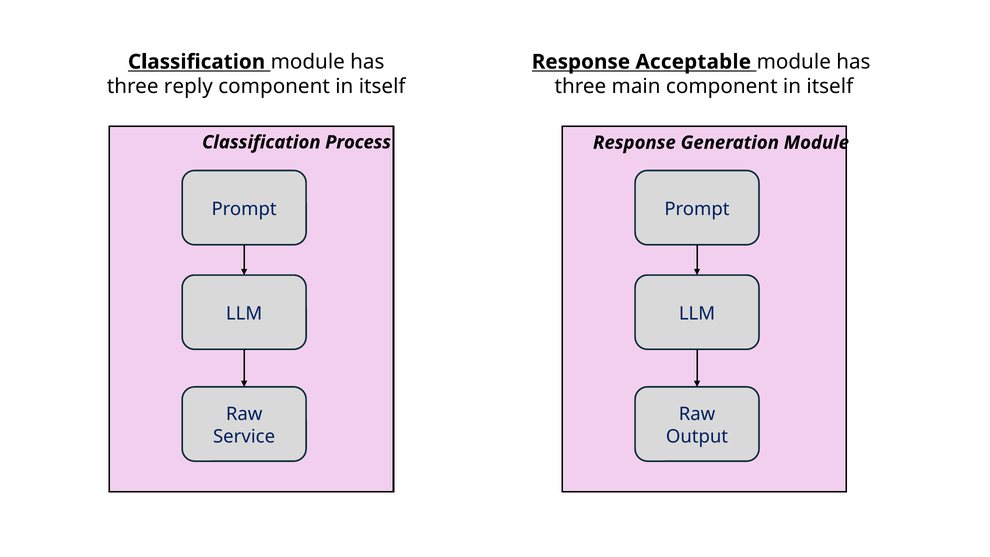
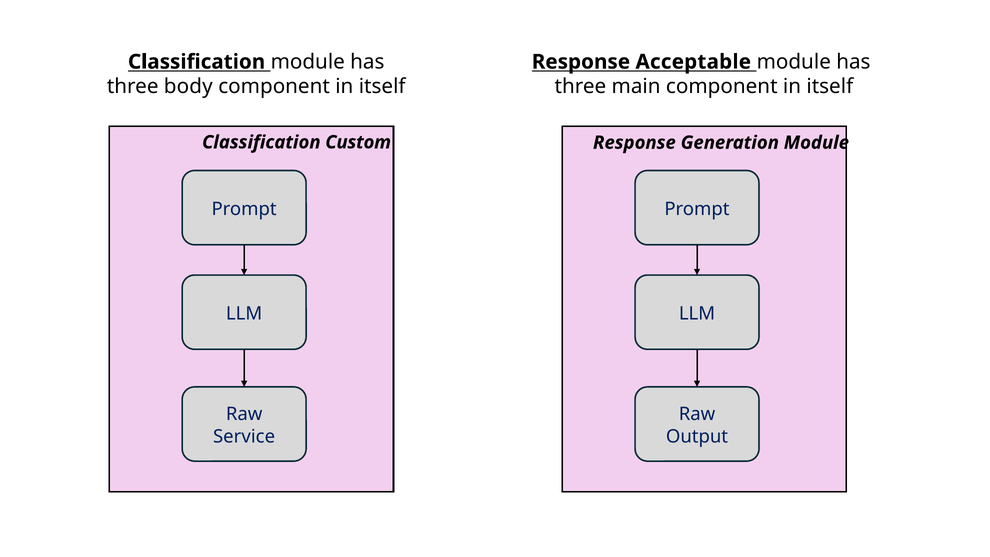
reply: reply -> body (188, 87)
Process: Process -> Custom (358, 142)
